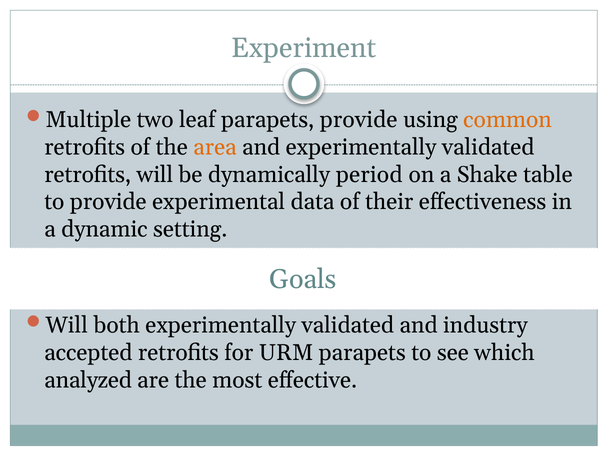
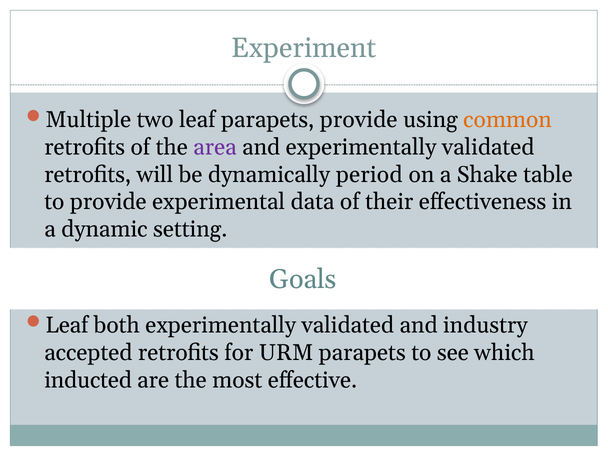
area colour: orange -> purple (215, 147)
Will: Will -> Leaf (67, 325)
analyzed: analyzed -> inducted (88, 380)
